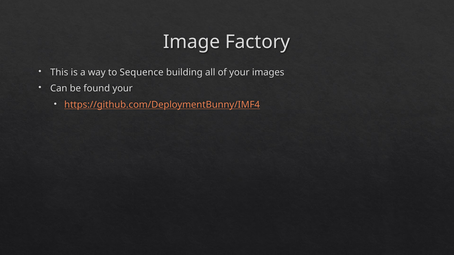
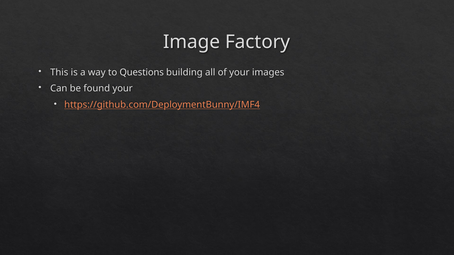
Sequence: Sequence -> Questions (142, 73)
